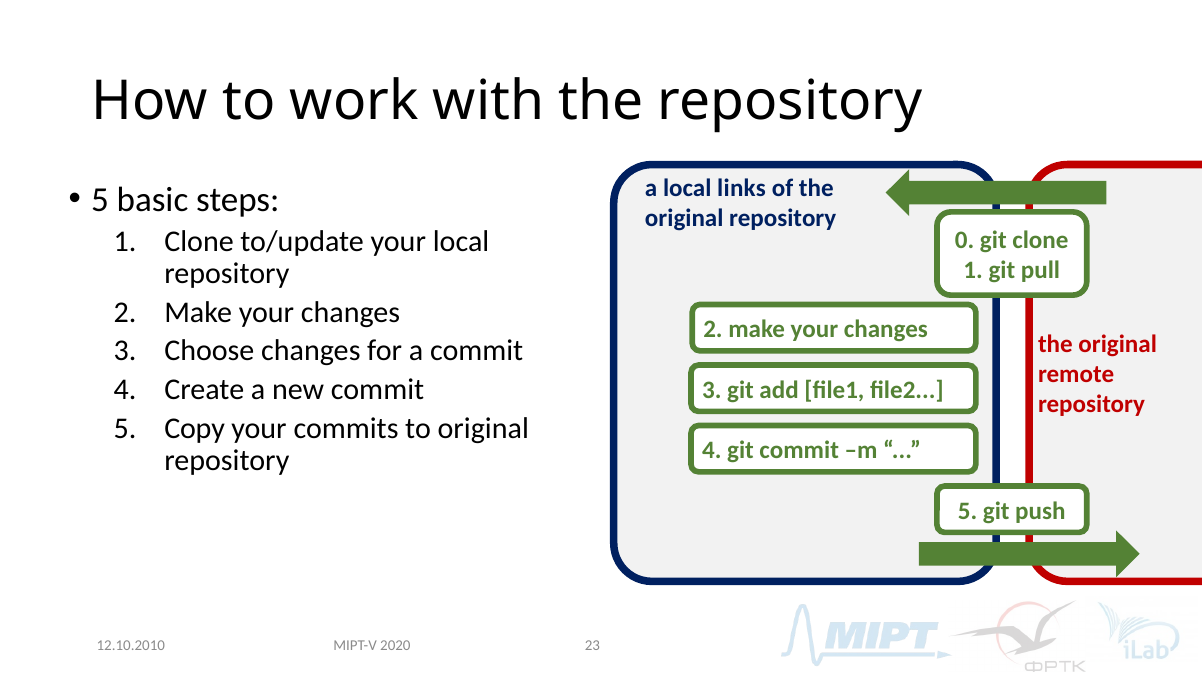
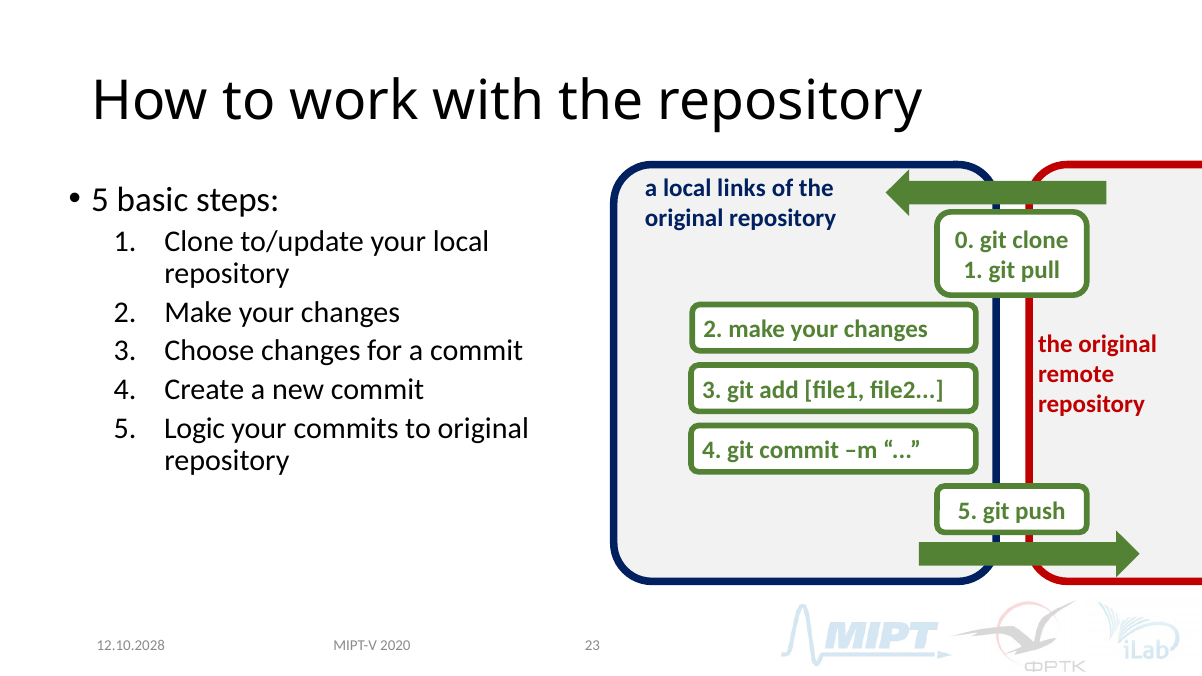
Copy: Copy -> Logic (195, 428)
12.10.2010: 12.10.2010 -> 12.10.2028 (131, 646)
